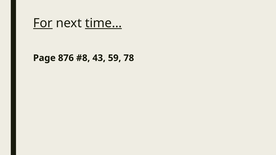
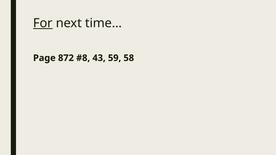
time… underline: present -> none (103, 23)
876: 876 -> 872 (66, 58)
78: 78 -> 58 (129, 58)
